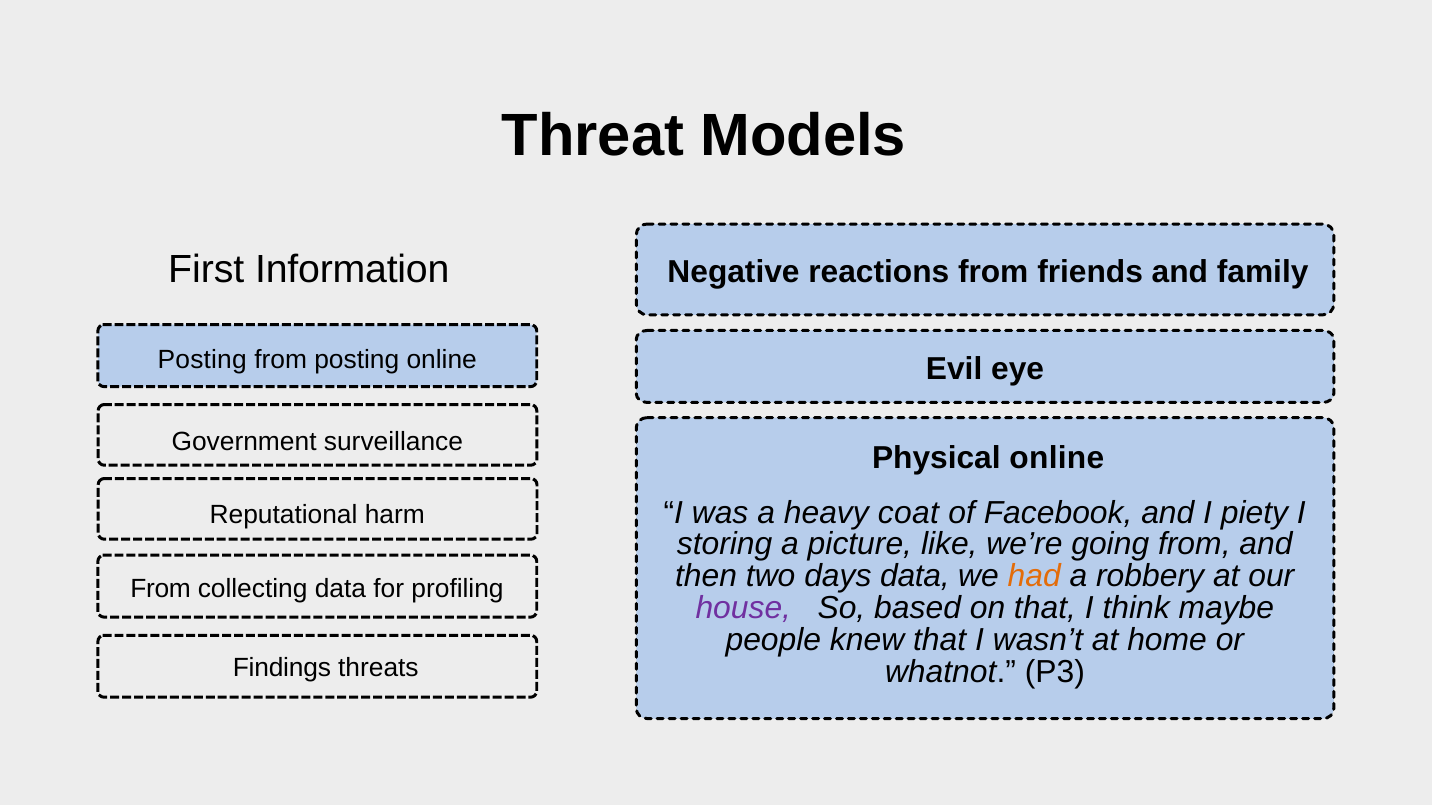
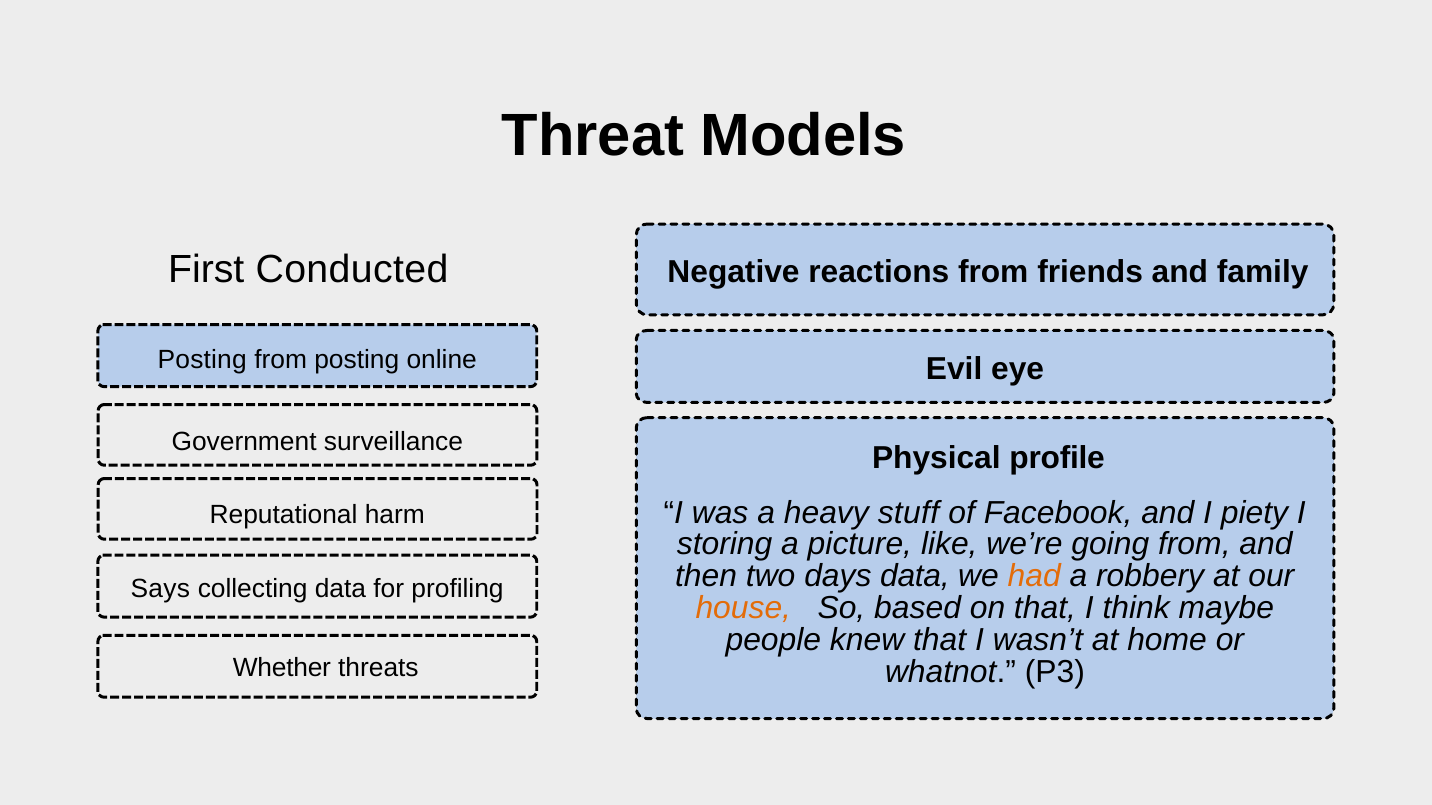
Information: Information -> Conducted (352, 270)
Physical online: online -> profile (1057, 459)
coat: coat -> stuff (908, 513)
From: From -> Says (160, 589)
house colour: purple -> orange (743, 608)
Findings: Findings -> Whether (282, 668)
